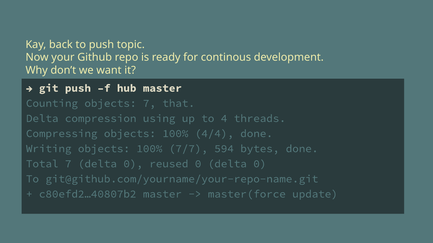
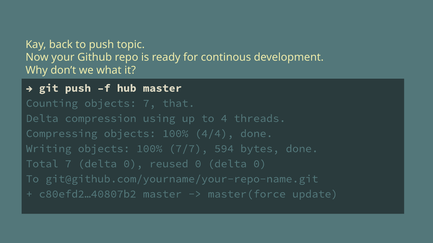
want: want -> what (109, 71)
